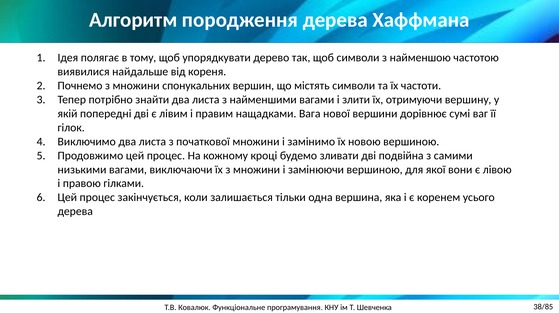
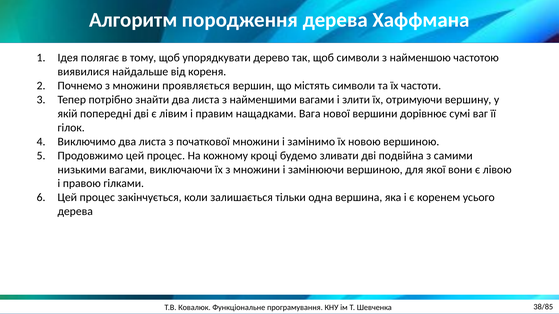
спонукальних: спонукальних -> проявляється (196, 86)
